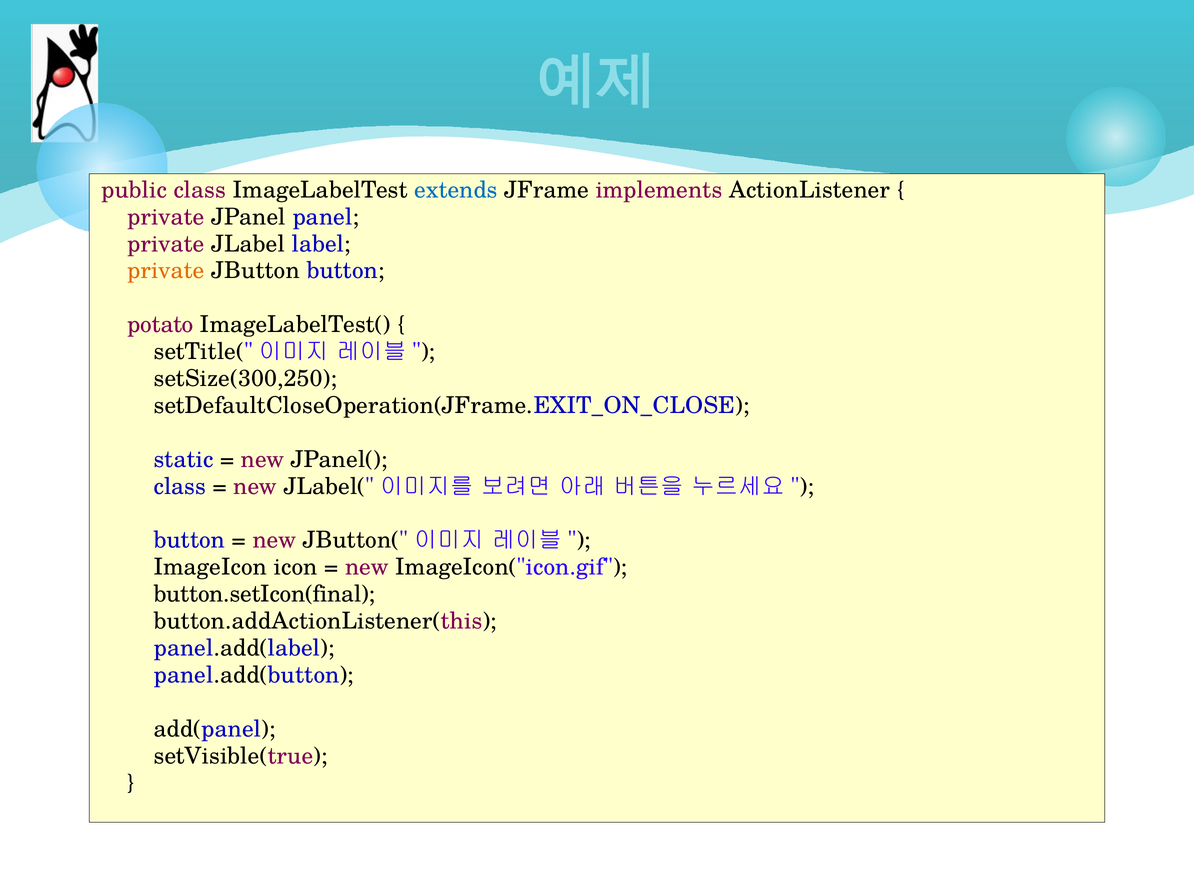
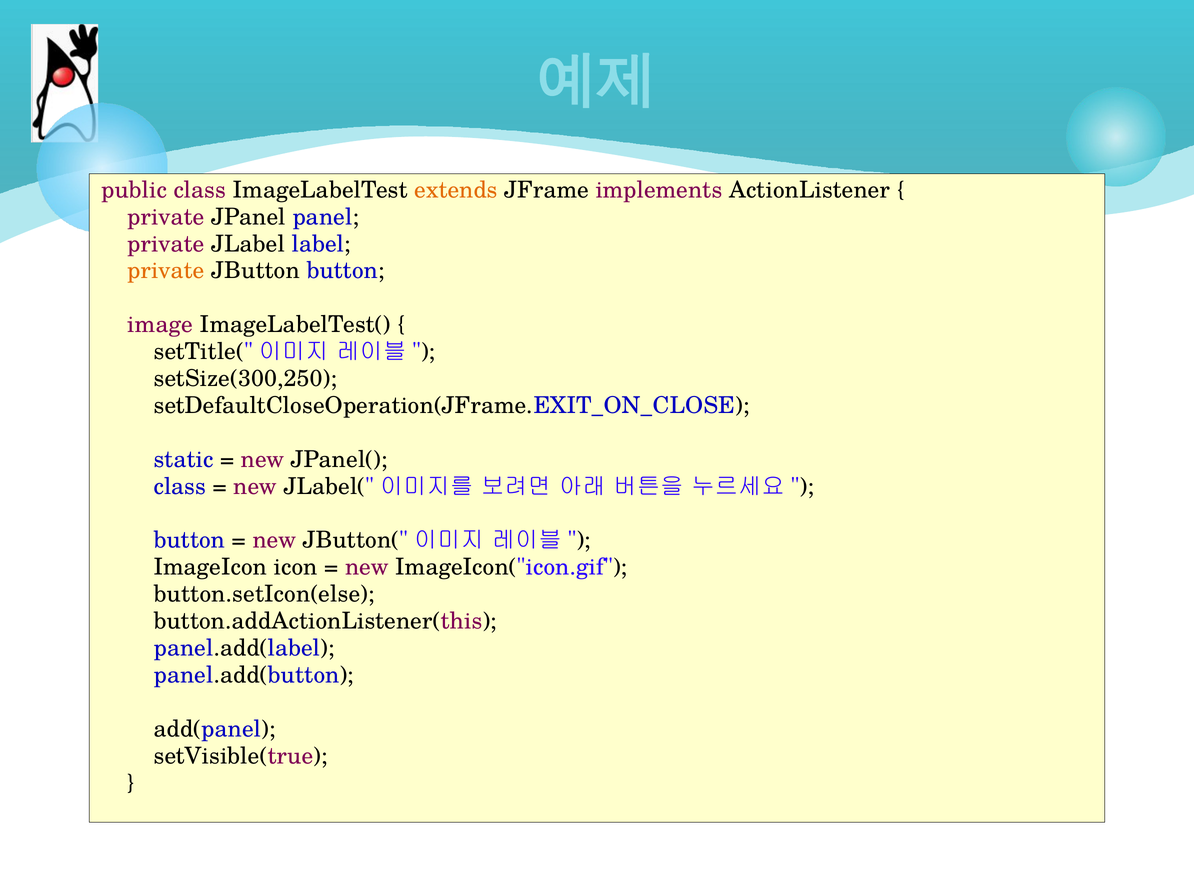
extends colour: blue -> orange (456, 190)
potato: potato -> image (160, 325)
button.setIcon(final: button.setIcon(final -> button.setIcon(else (264, 594)
